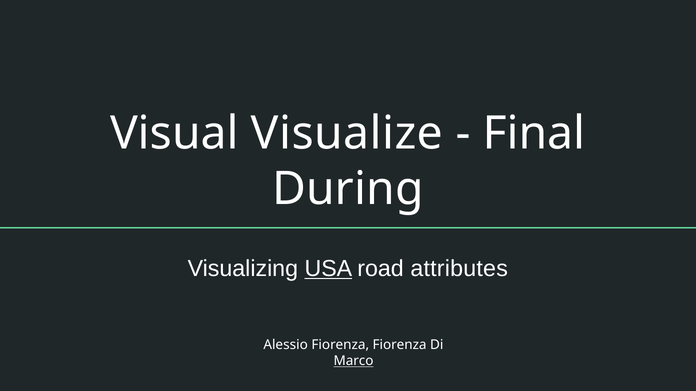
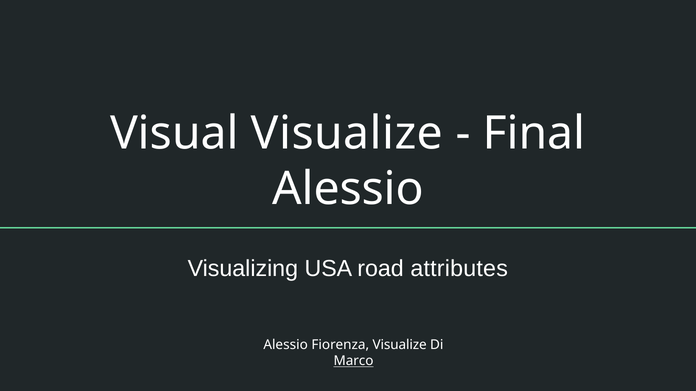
During: During -> Alessio (348, 189)
USA underline: present -> none (328, 269)
Fiorenza Fiorenza: Fiorenza -> Visualize (400, 345)
